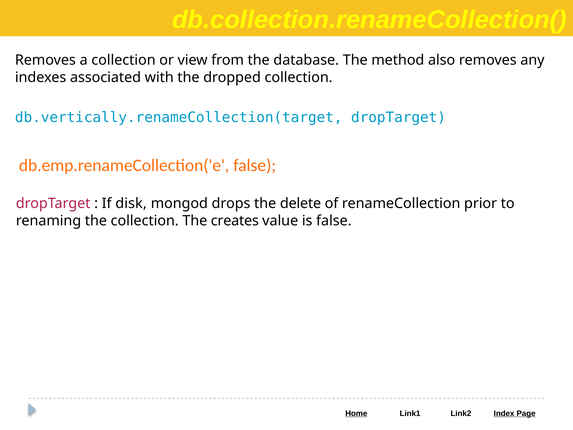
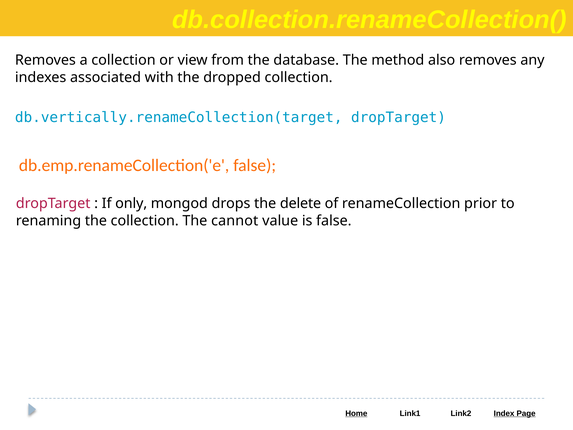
disk: disk -> only (131, 203)
creates: creates -> cannot (235, 221)
